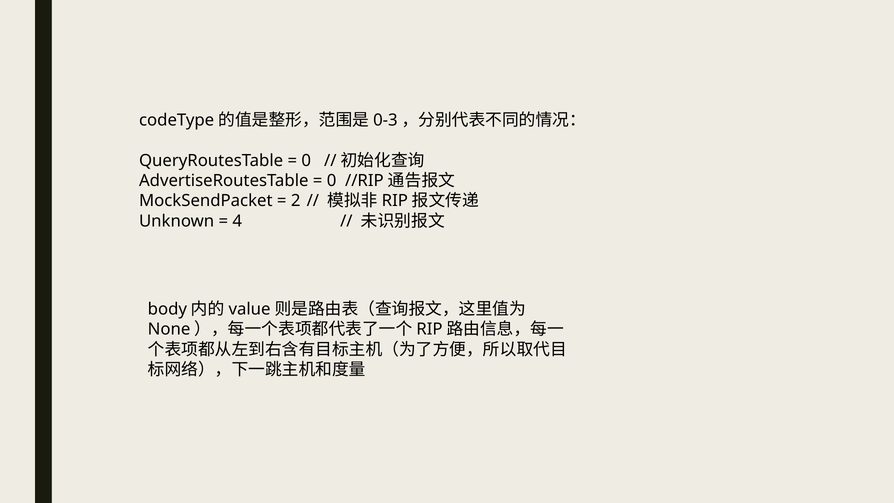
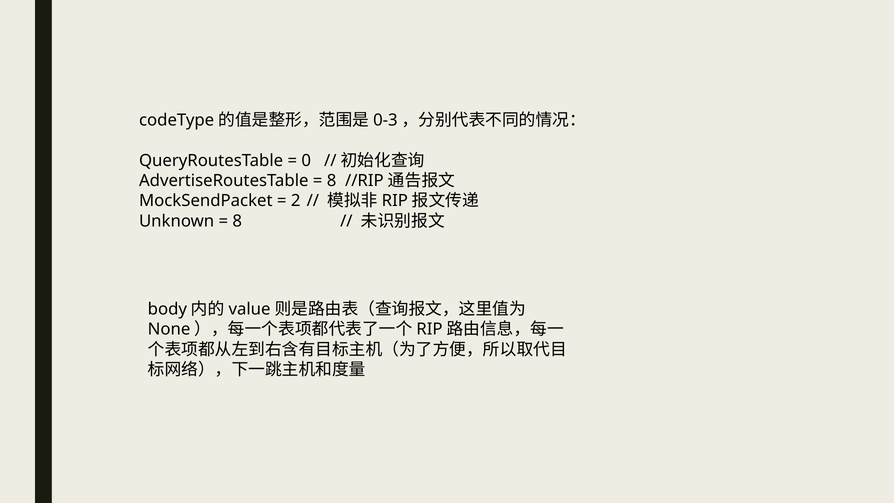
0: 0 -> 8 (332, 181)
4: 4 -> 8 (237, 221)
